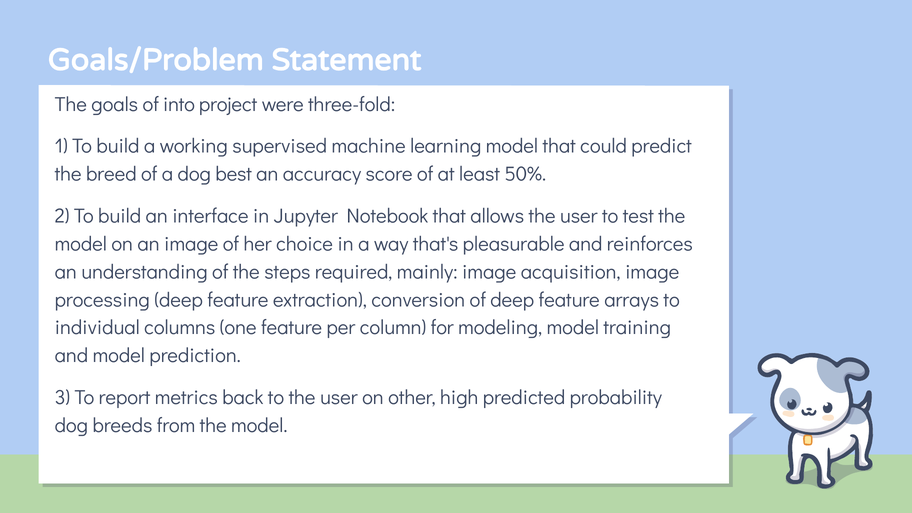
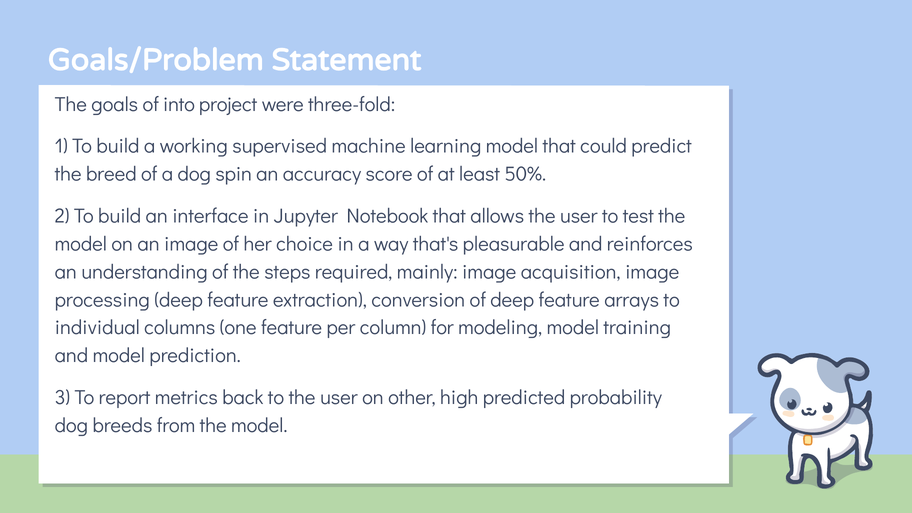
best: best -> spin (234, 174)
